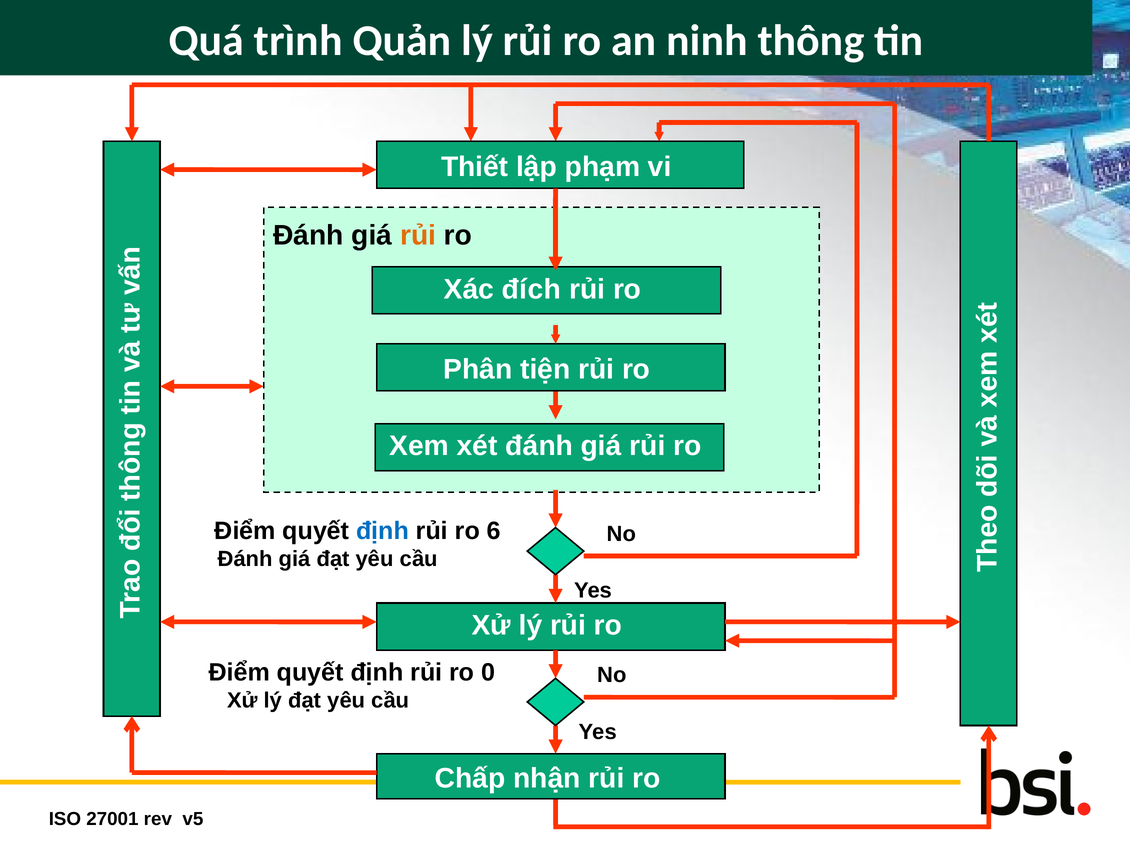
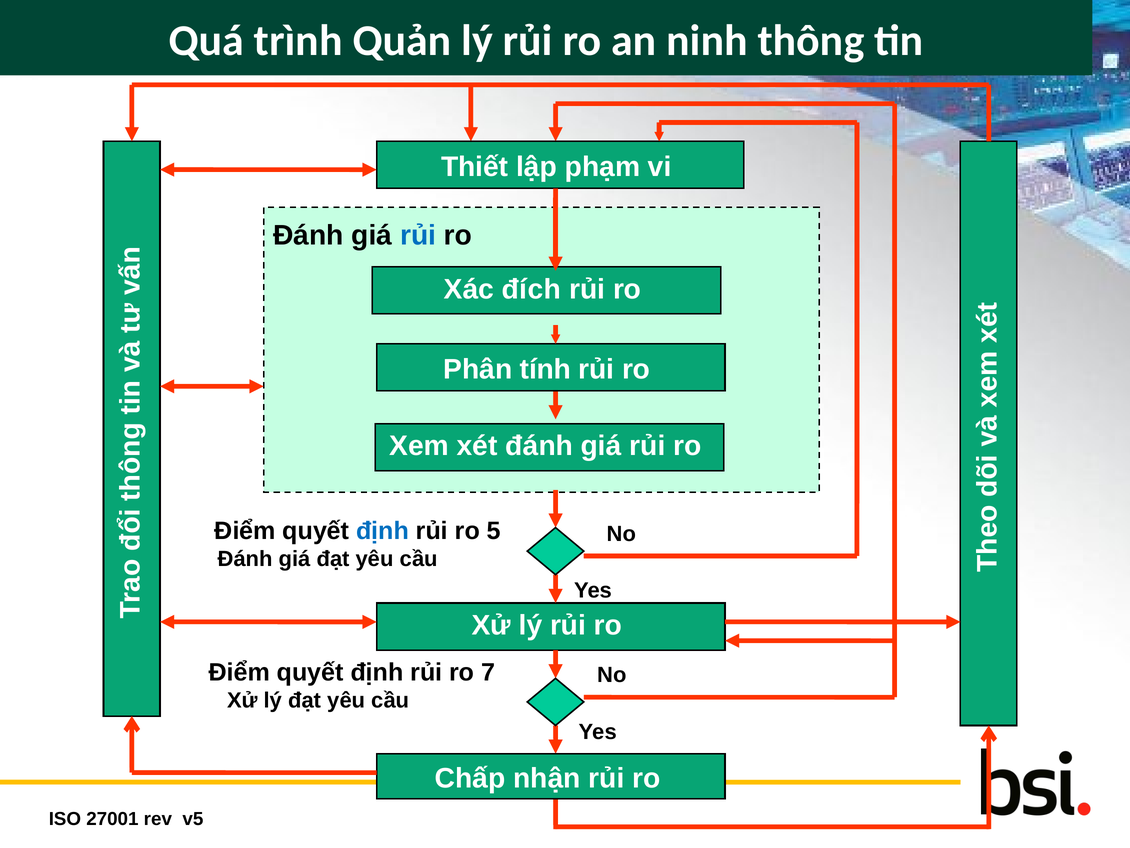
rủi colour: orange -> blue (418, 235)
tiện: tiện -> tính (545, 369)
6: 6 -> 5 (494, 531)
0: 0 -> 7 (488, 672)
